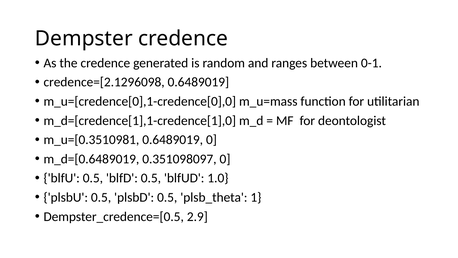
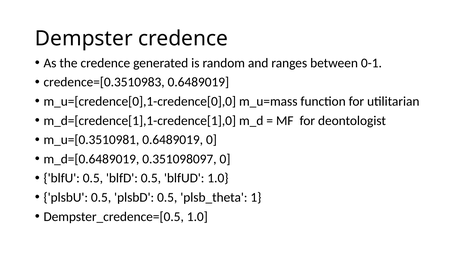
credence=[2.1296098: credence=[2.1296098 -> credence=[0.3510983 (104, 82)
Dempster_credence=[0.5 2.9: 2.9 -> 1.0 (197, 216)
